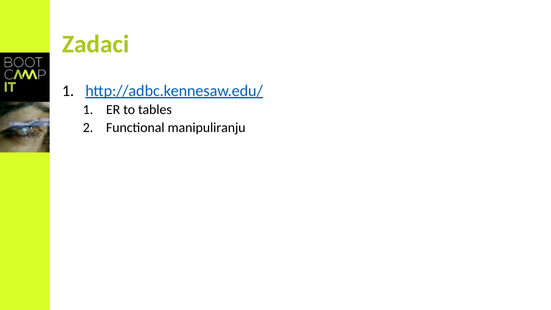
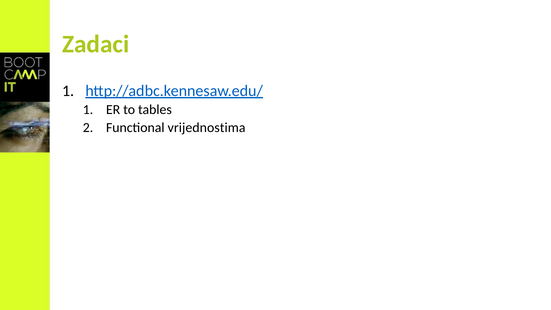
manipuliranju: manipuliranju -> vrijednostima (207, 127)
